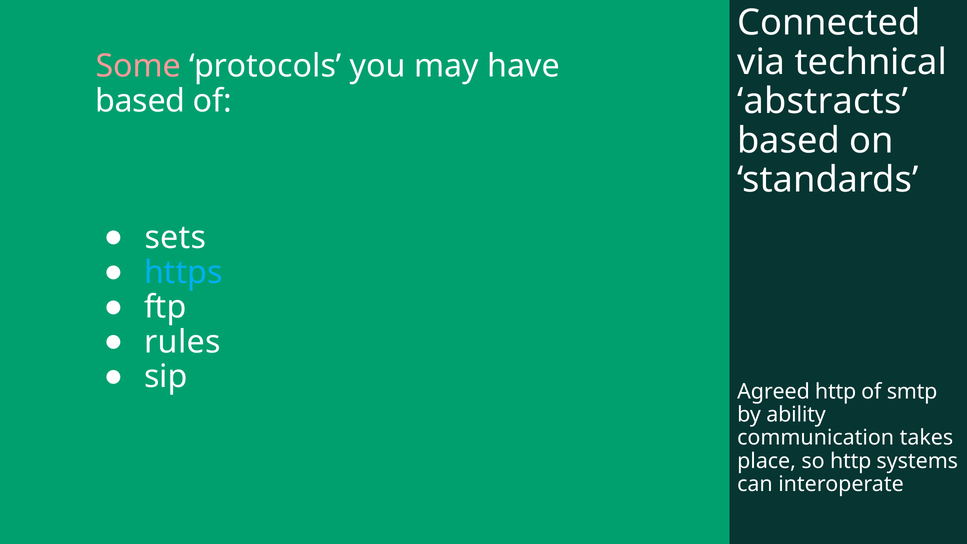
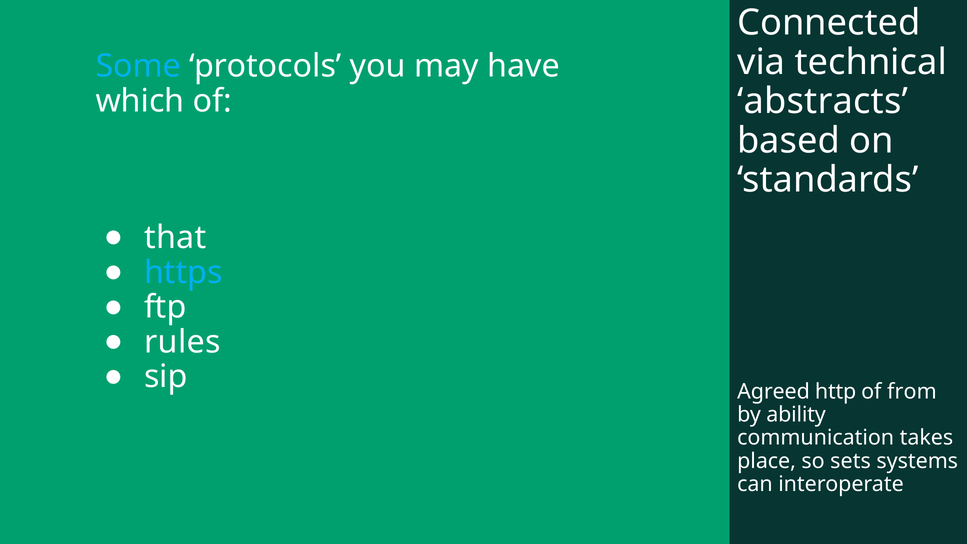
Some colour: pink -> light blue (138, 66)
based: based -> which (140, 101)
sets: sets -> that (175, 238)
smtp: smtp -> from (912, 391)
so http: http -> sets (851, 461)
